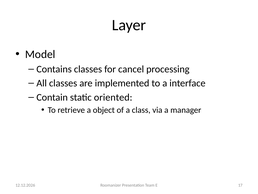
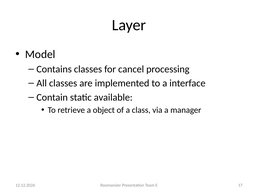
oriented: oriented -> available (113, 97)
